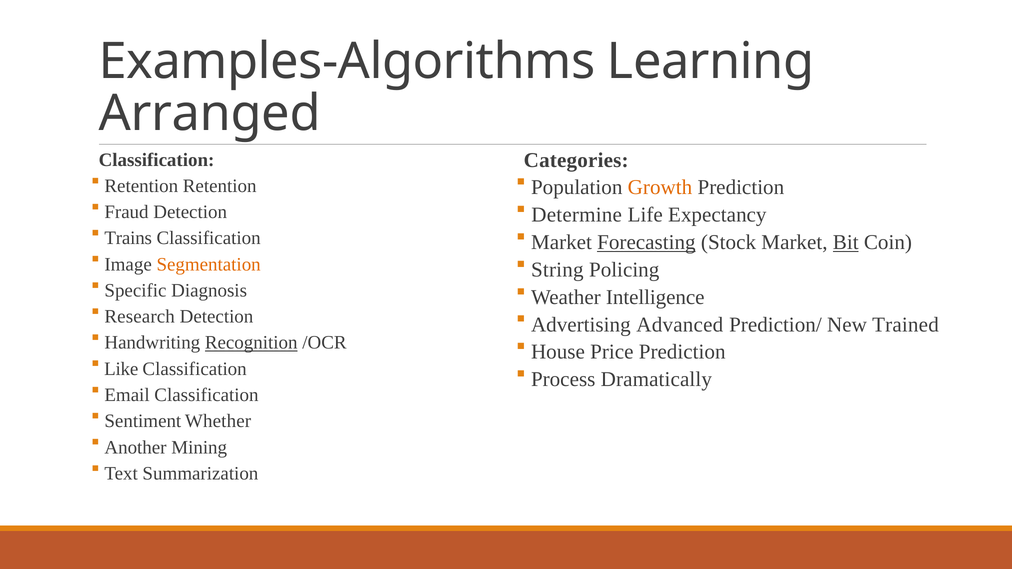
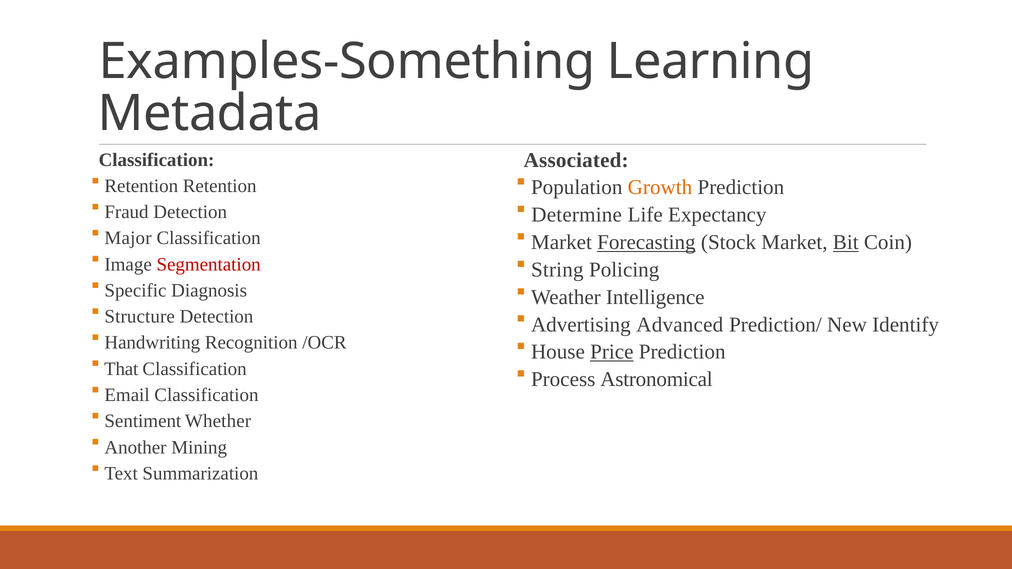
Examples-Algorithms: Examples-Algorithms -> Examples-Something (347, 62)
Arranged: Arranged -> Metadata (210, 113)
Categories: Categories -> Associated (576, 160)
Trains: Trains -> Major (128, 238)
Segmentation colour: orange -> red (209, 264)
Research: Research -> Structure (140, 317)
Trained: Trained -> Identify (906, 325)
Recognition underline: present -> none (251, 343)
Price underline: none -> present (612, 352)
Like: Like -> That (121, 369)
Dramatically: Dramatically -> Astronomical (656, 380)
